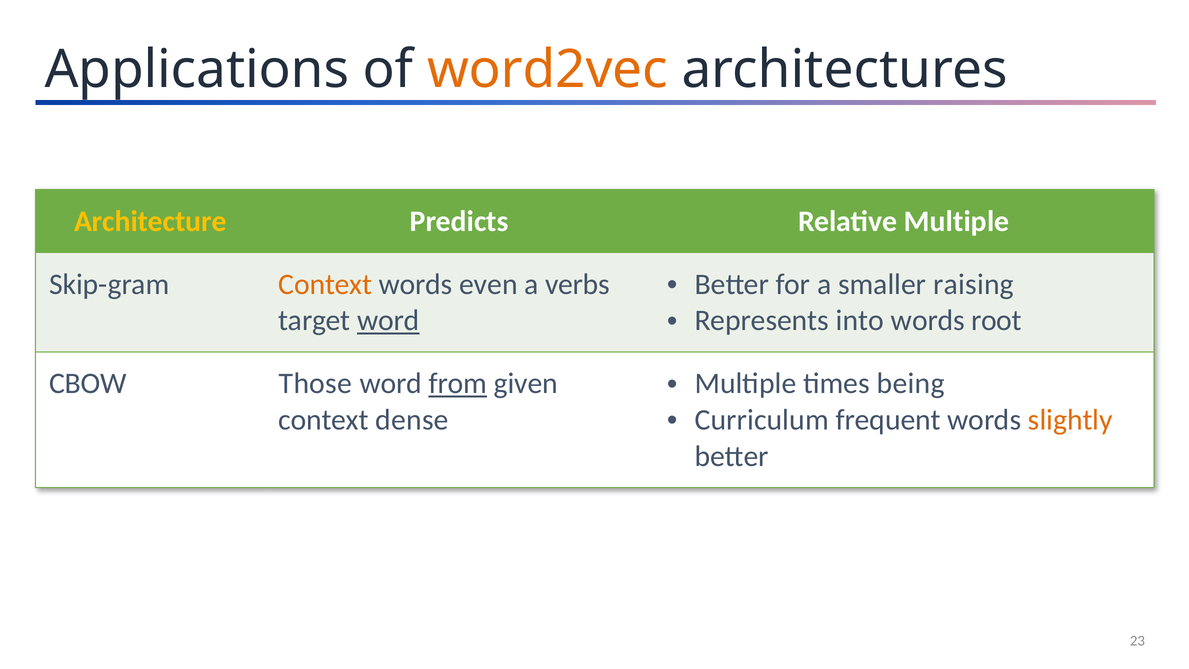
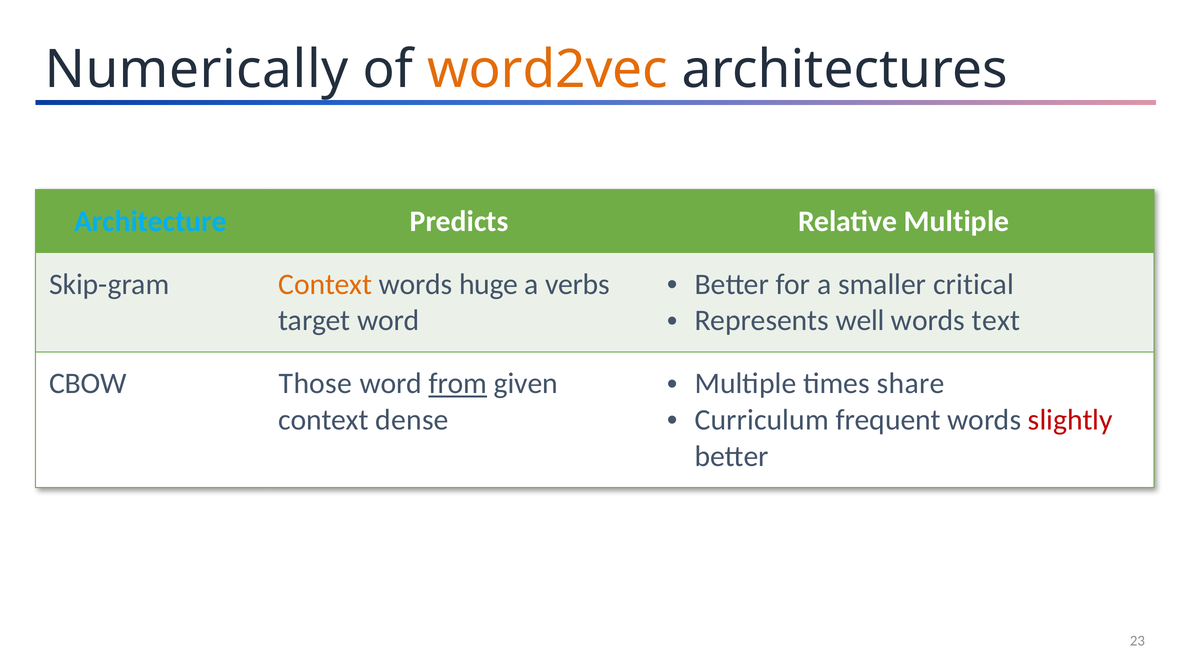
Applications: Applications -> Numerically (197, 70)
Architecture colour: yellow -> light blue (150, 221)
raising: raising -> critical (974, 284)
even: even -> huge (489, 284)
into: into -> well (860, 320)
root: root -> text (996, 320)
word underline: present -> none (388, 320)
being: being -> share (911, 384)
slightly colour: orange -> red (1070, 420)
